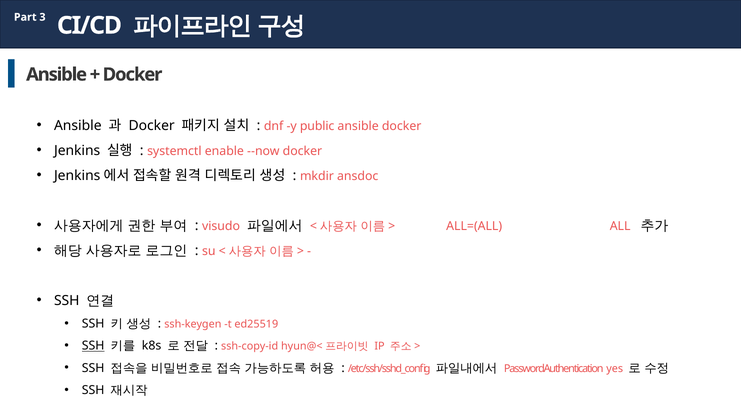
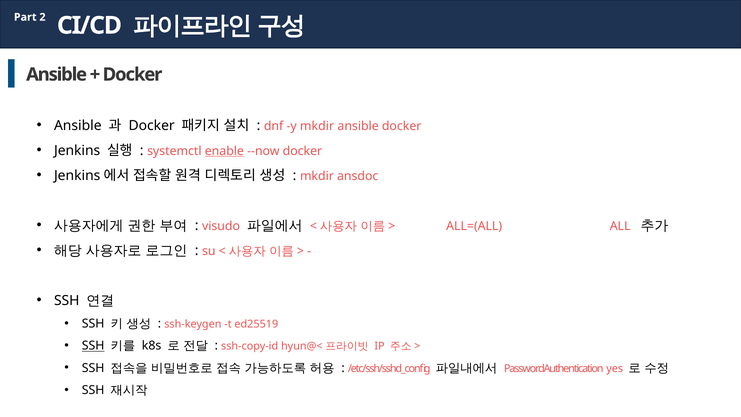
3: 3 -> 2 (43, 17)
y public: public -> mkdir (317, 126)
enable underline: none -> present (224, 151)
